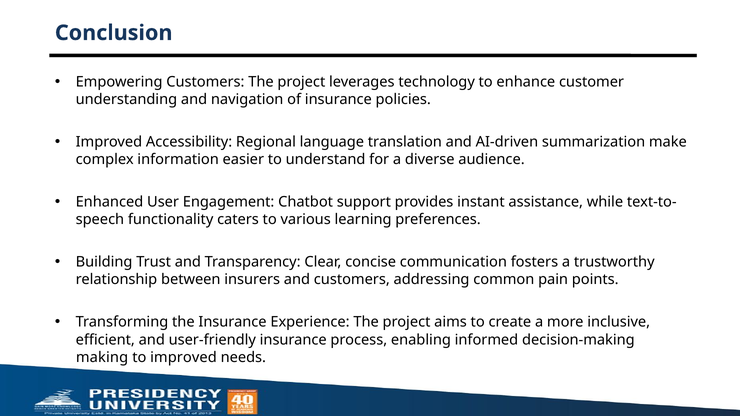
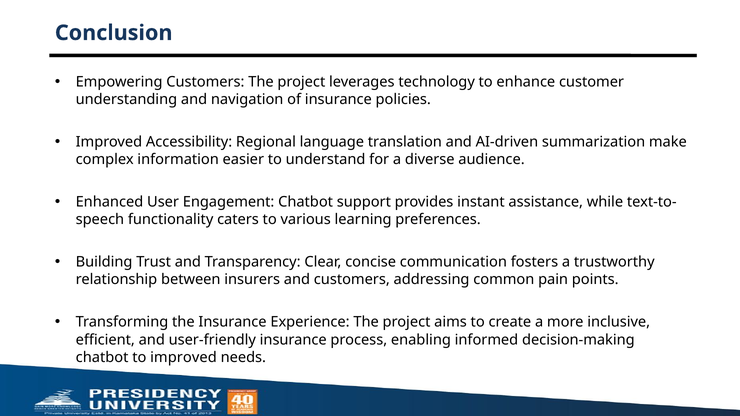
making: making -> chatbot (102, 357)
